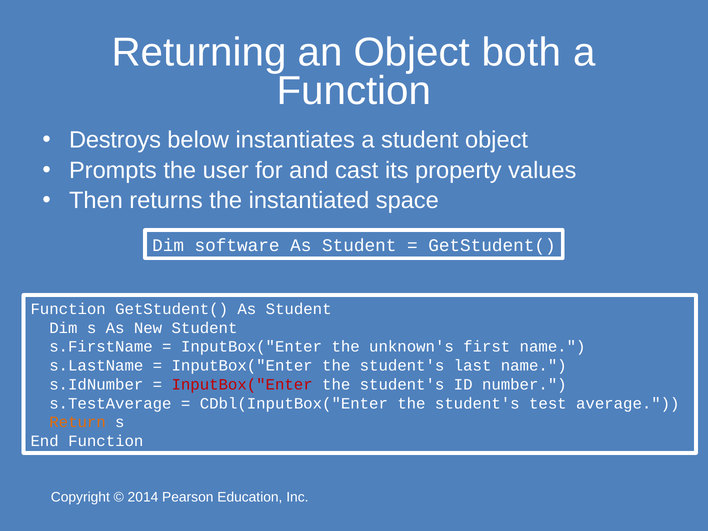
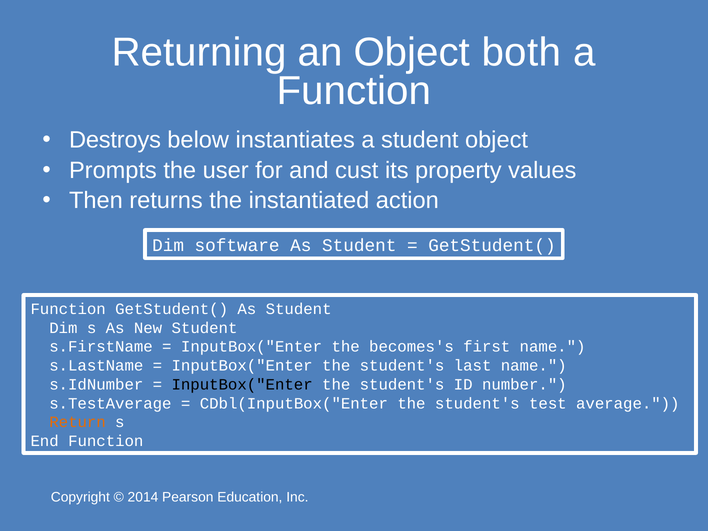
cast: cast -> cust (357, 170)
space: space -> action (407, 200)
unknown's: unknown's -> becomes's (411, 347)
InputBox("Enter colour: red -> black (242, 384)
